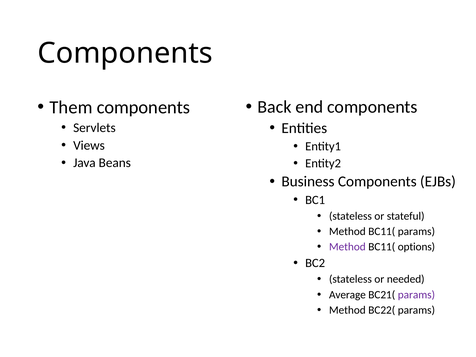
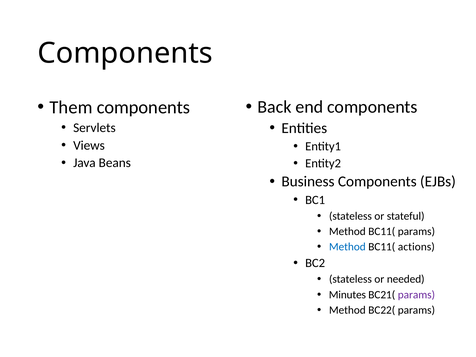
Method colour: purple -> blue (347, 247)
options: options -> actions (416, 247)
Average: Average -> Minutes (347, 295)
